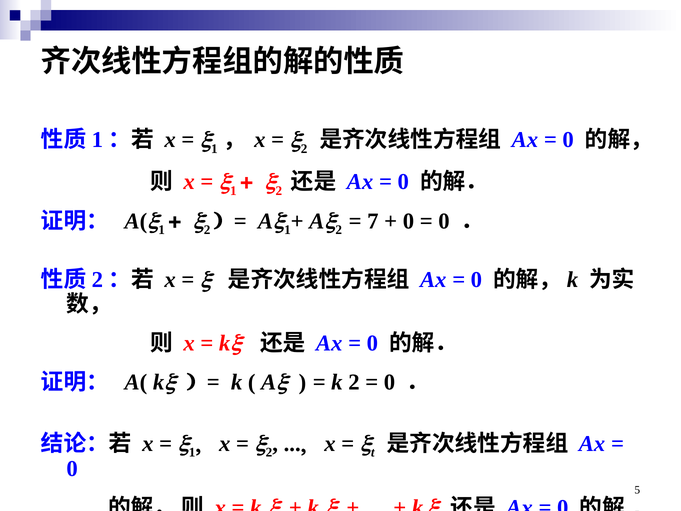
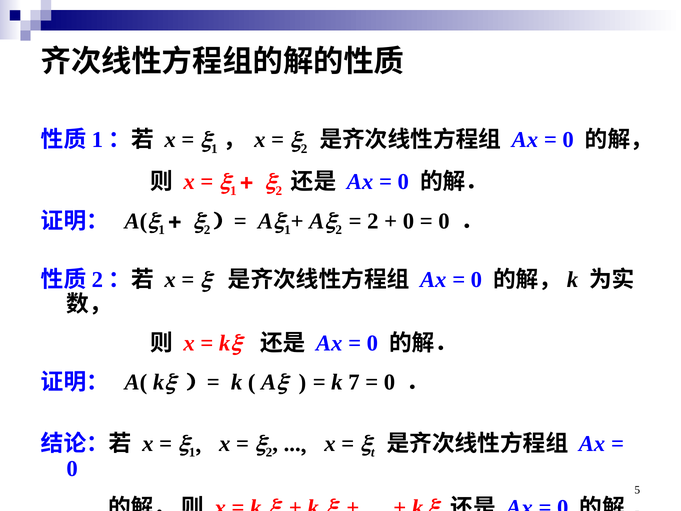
7: 7 -> 2 (373, 221)
2: 2 -> 7 (354, 382)
